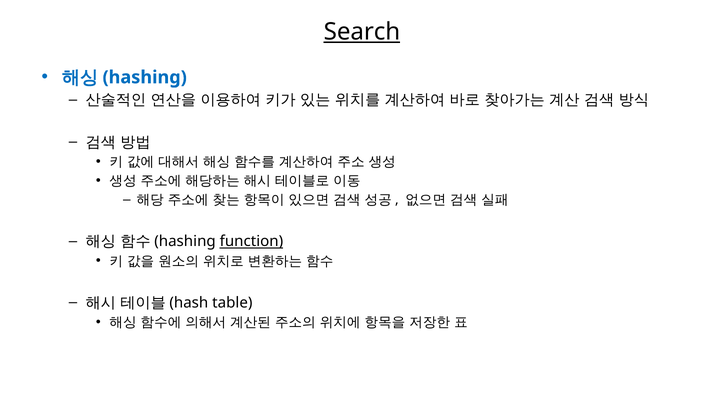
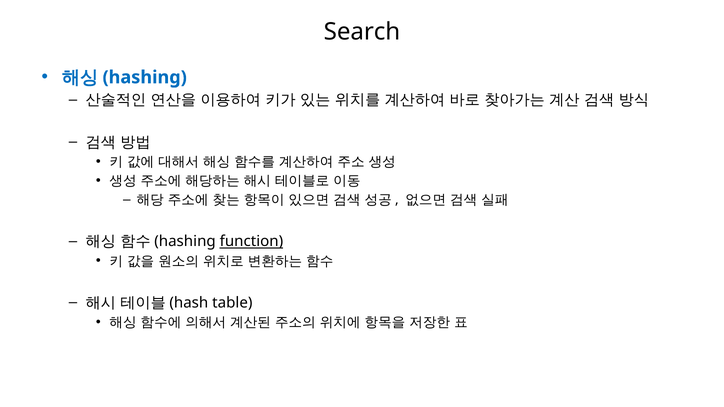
Search underline: present -> none (362, 32)
